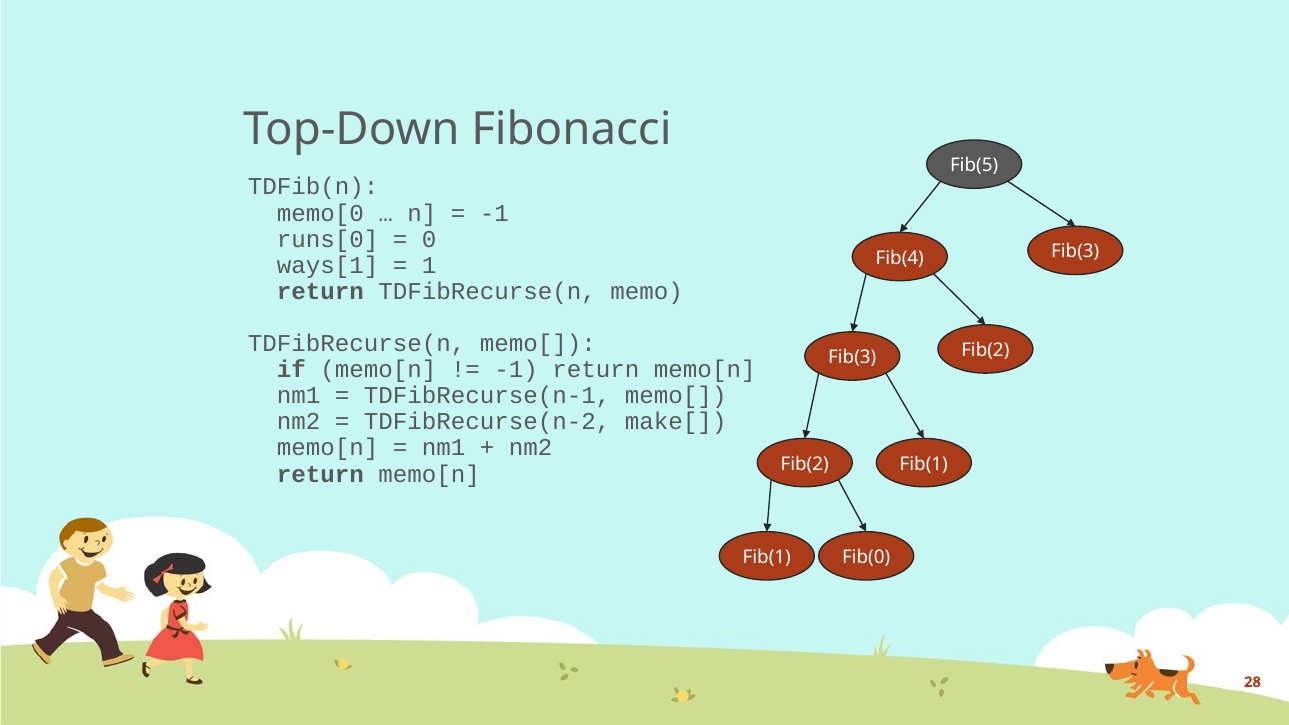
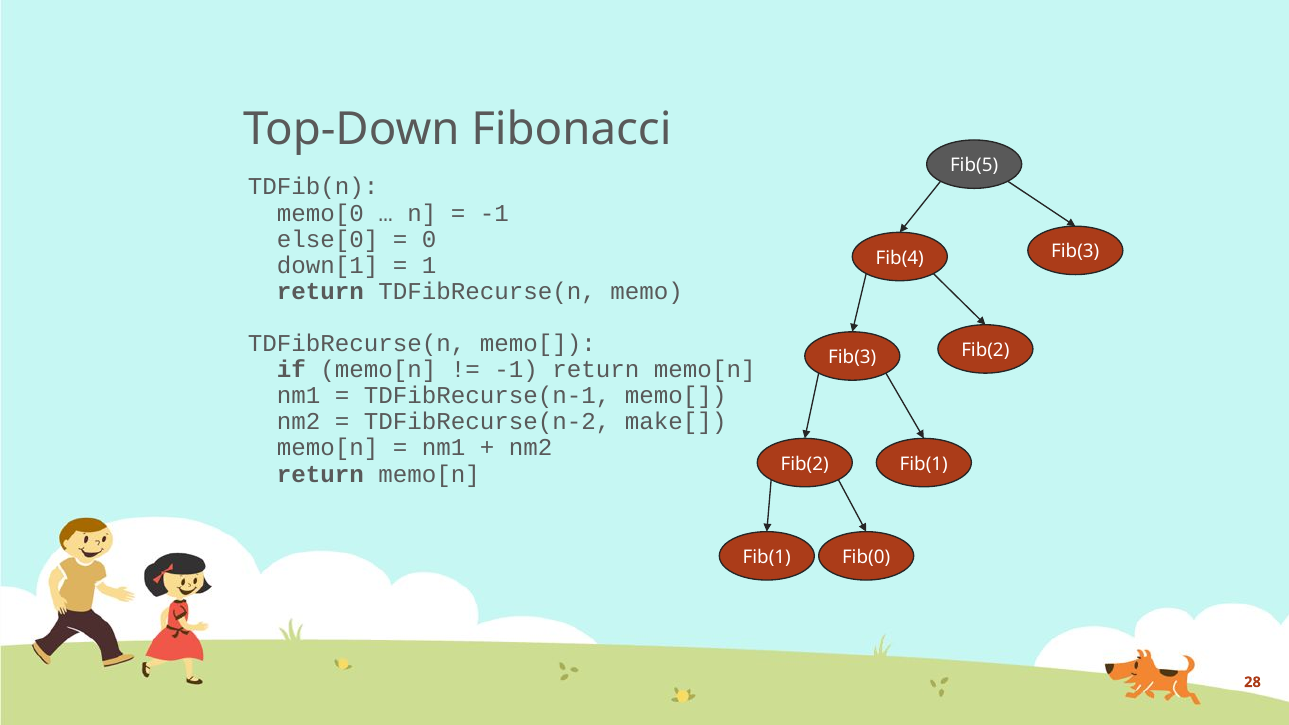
runs[0: runs[0 -> else[0 (328, 239)
ways[1: ways[1 -> down[1 (328, 265)
